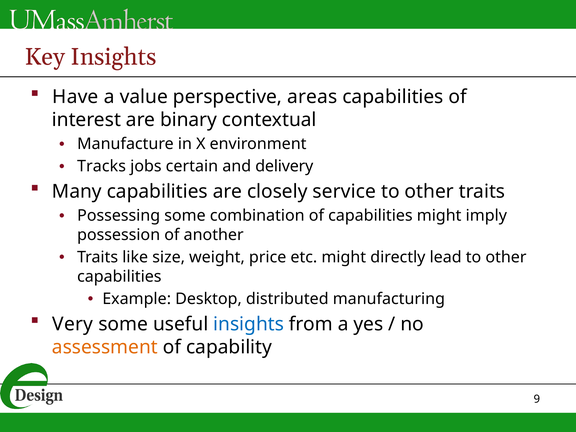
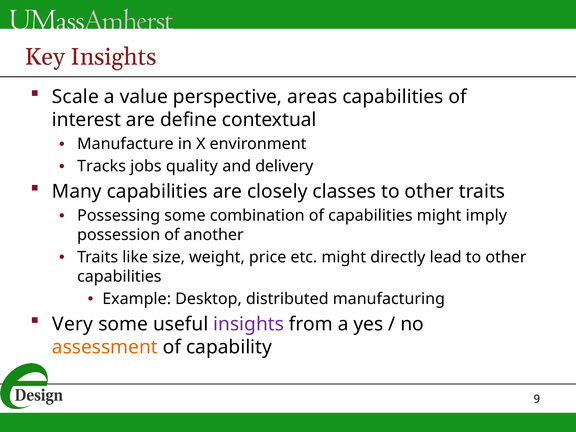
Have: Have -> Scale (75, 97)
binary: binary -> define (188, 120)
certain: certain -> quality (192, 166)
service: service -> classes (344, 192)
insights colour: blue -> purple (249, 324)
